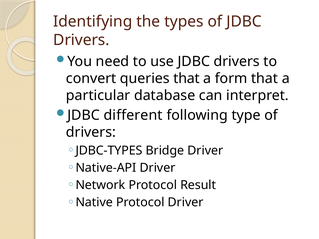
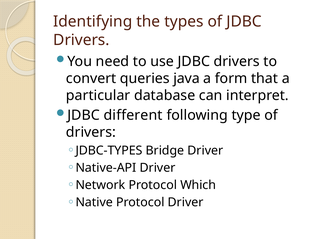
queries that: that -> java (187, 79)
Result: Result -> Which (198, 185)
